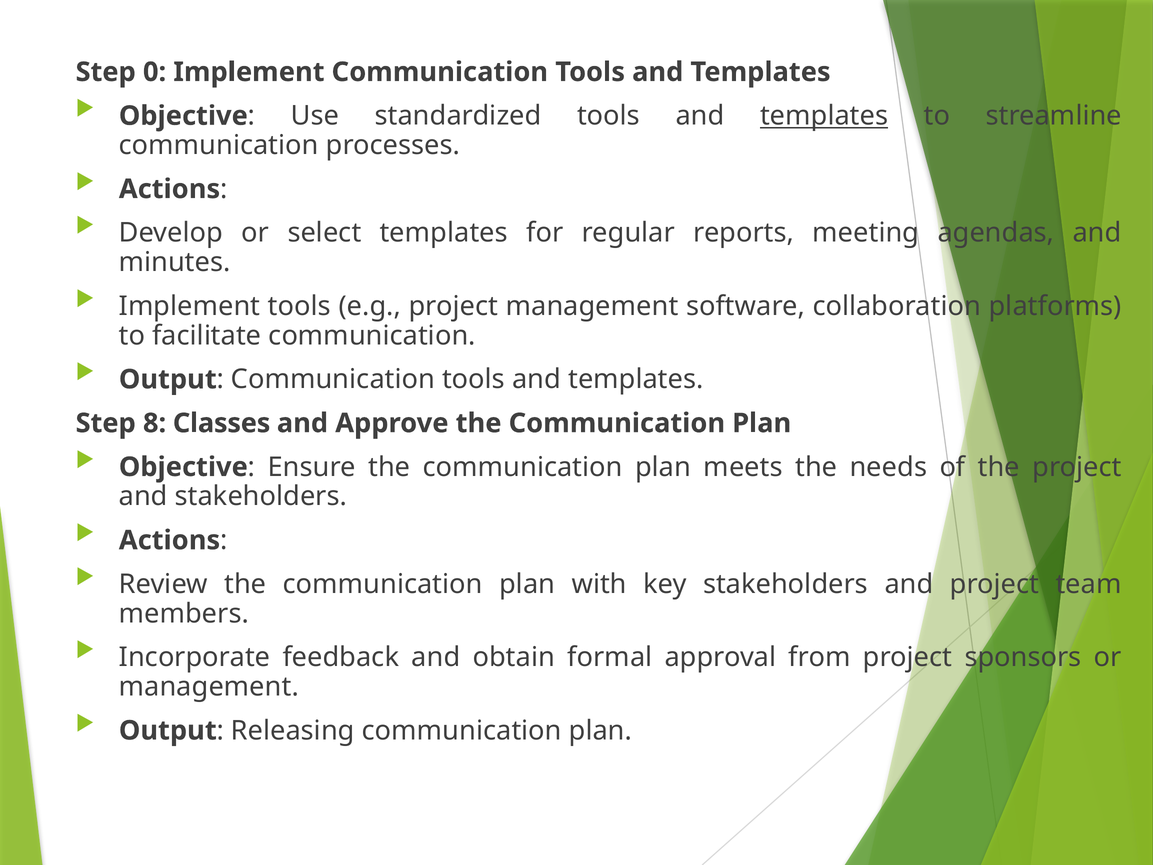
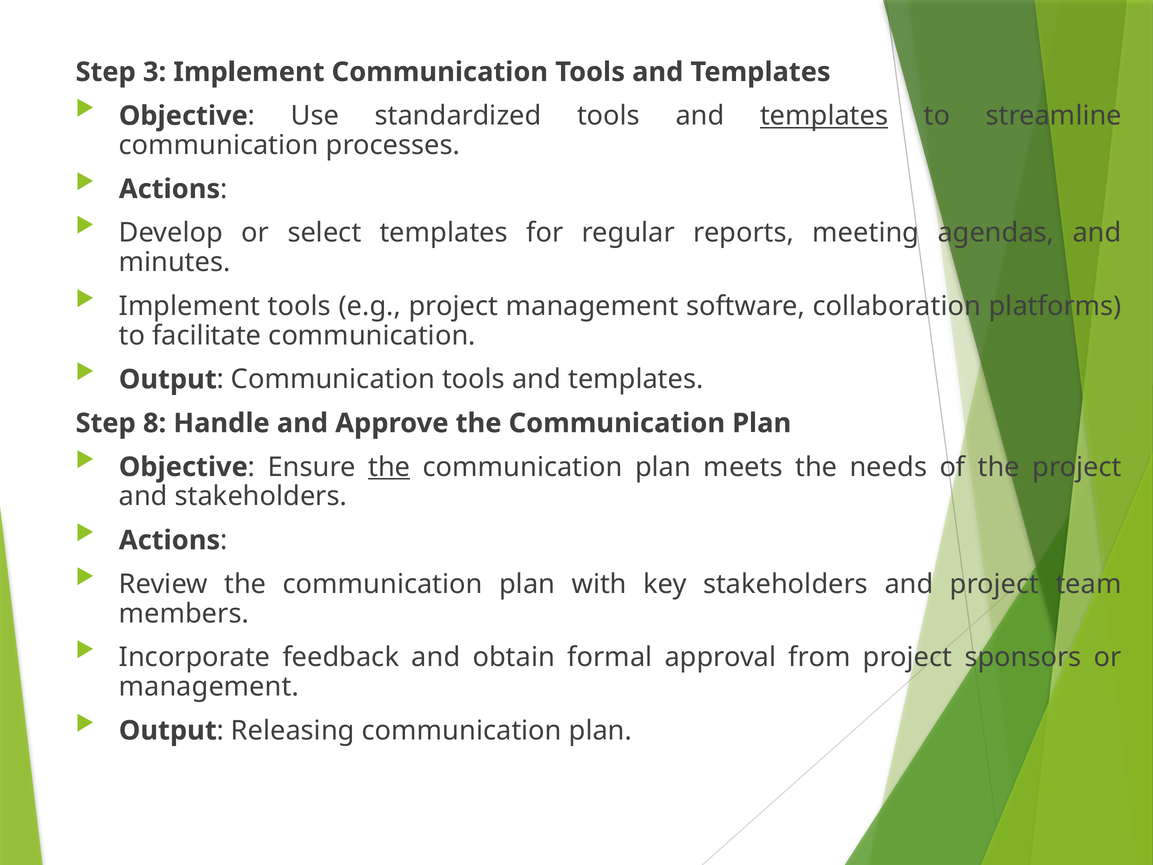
0: 0 -> 3 (155, 72)
Classes: Classes -> Handle (221, 423)
the underline: none -> present (389, 467)
